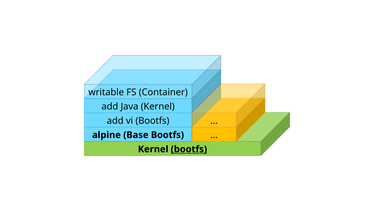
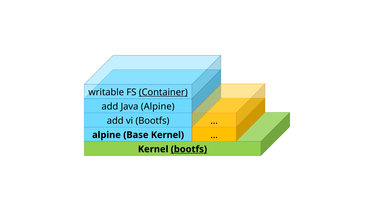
Container underline: none -> present (163, 92)
Java Kernel: Kernel -> Alpine (158, 106)
Base Bootfs: Bootfs -> Kernel (167, 135)
